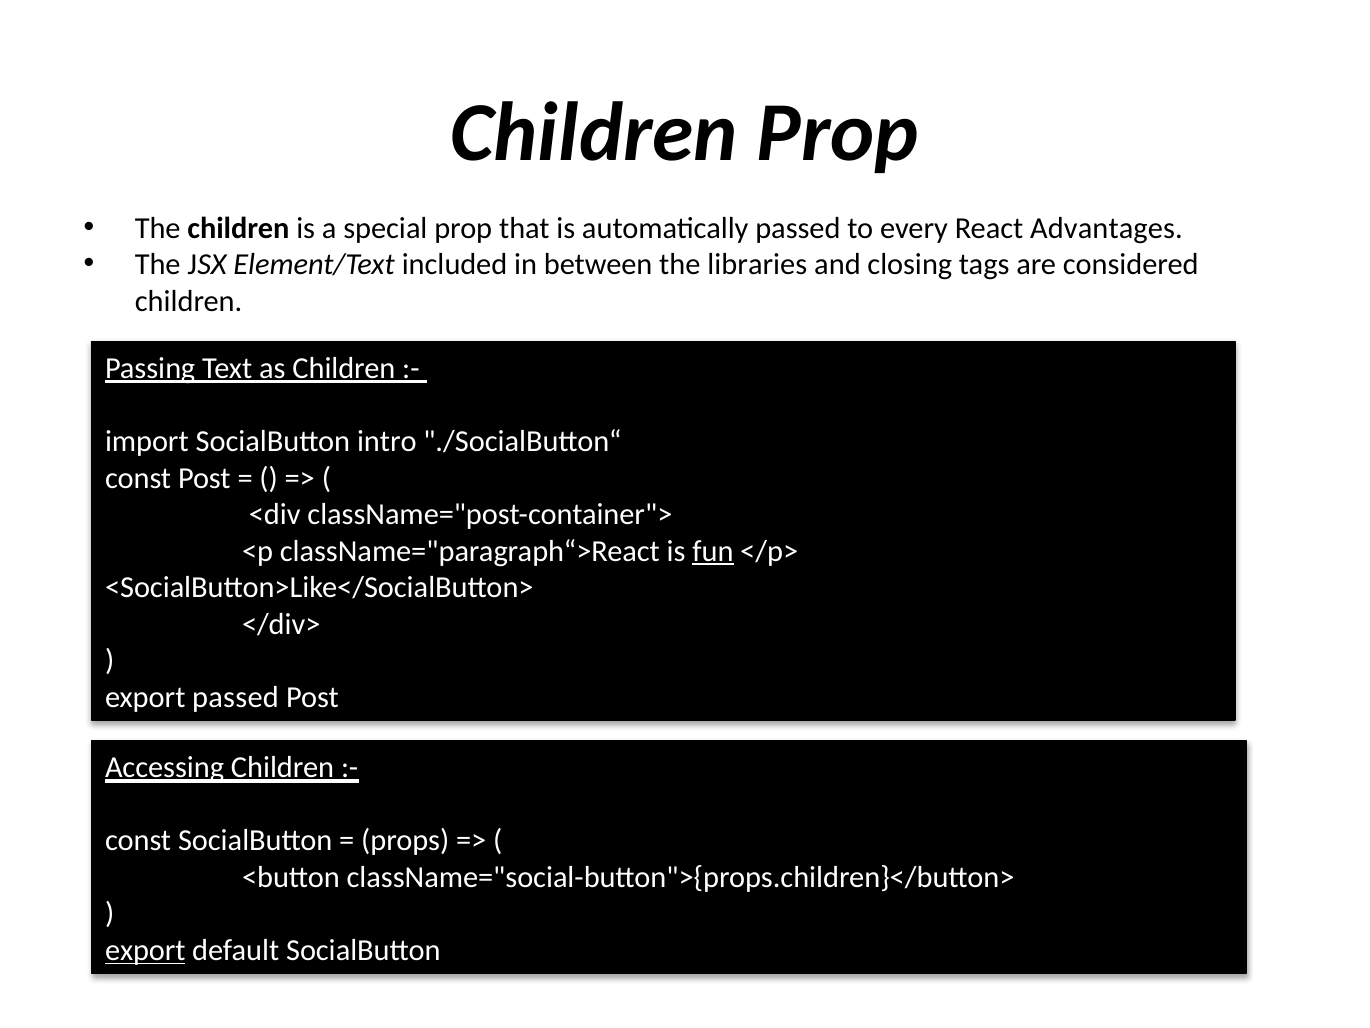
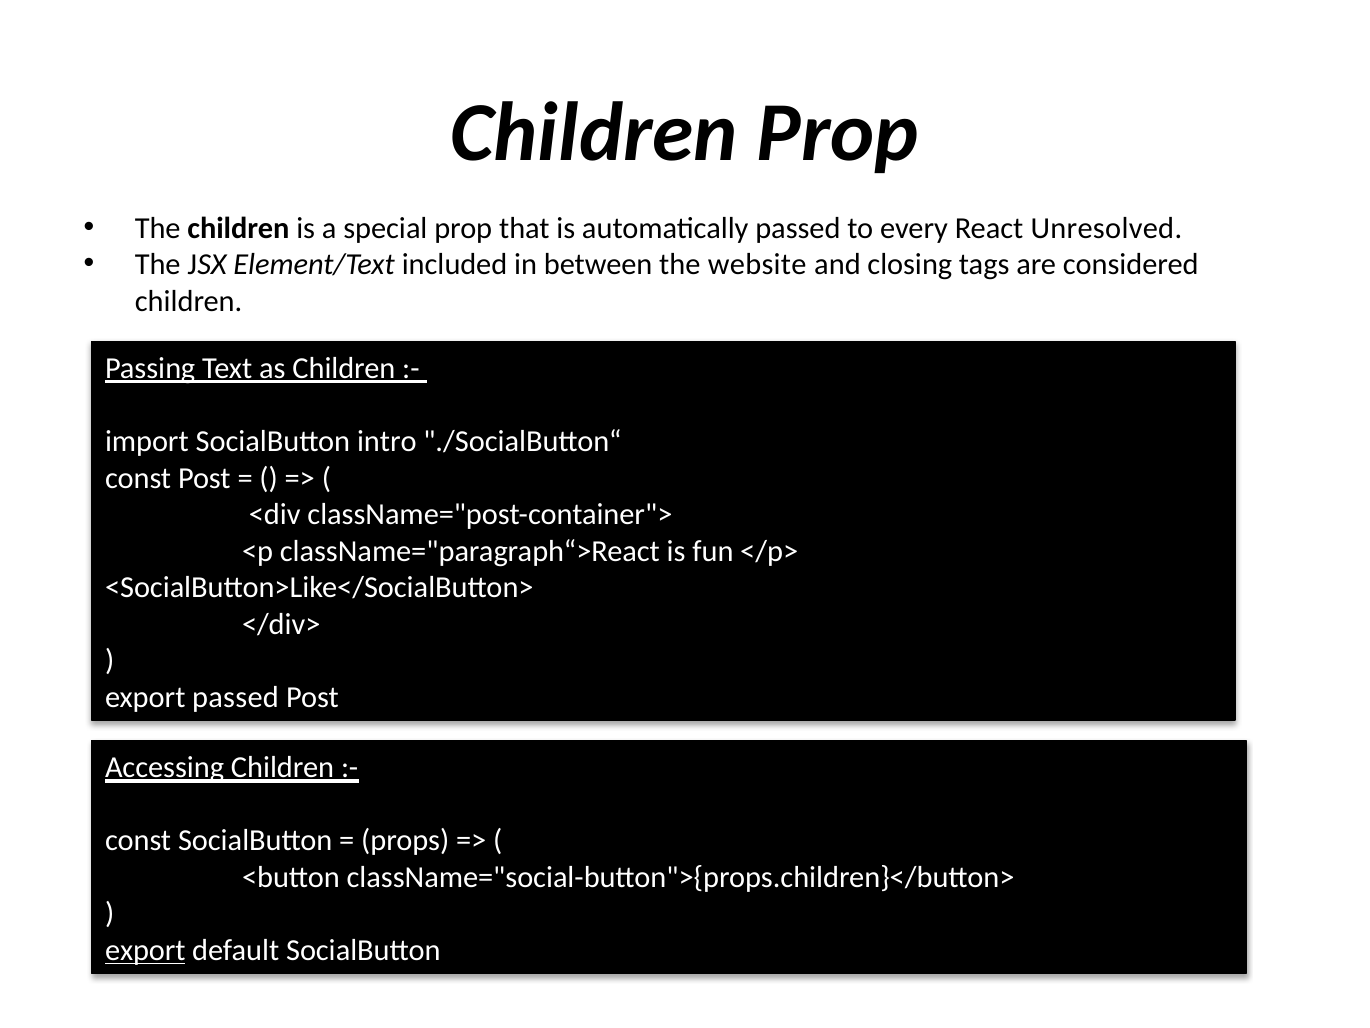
Advantages: Advantages -> Unresolved (1106, 228)
libraries: libraries -> website (757, 264)
fun underline: present -> none (713, 551)
